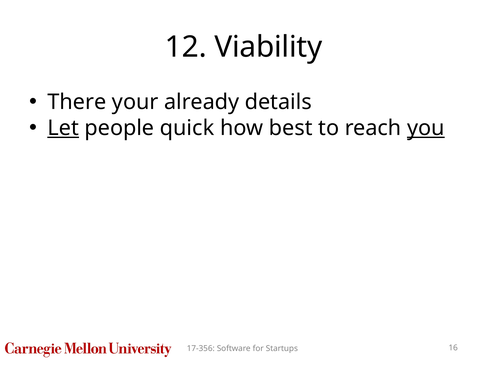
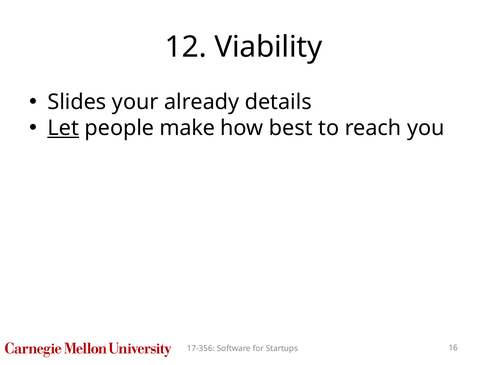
There: There -> Slides (77, 102)
quick: quick -> make (187, 128)
you underline: present -> none (426, 128)
